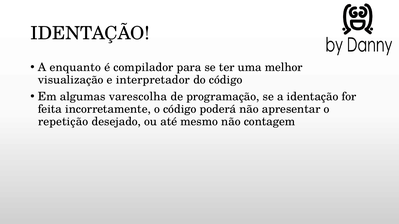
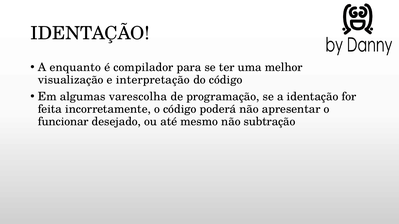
interpretador: interpretador -> interpretação (153, 80)
repetição: repetição -> funcionar (63, 122)
contagem: contagem -> subtração (270, 122)
